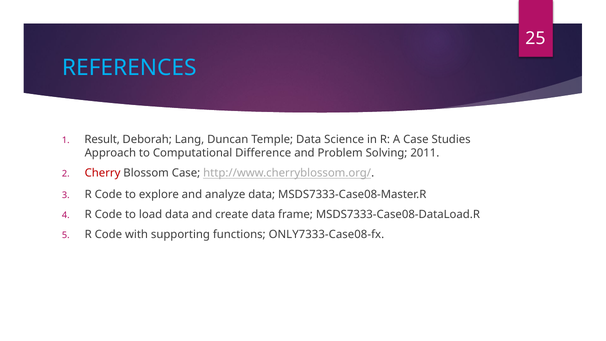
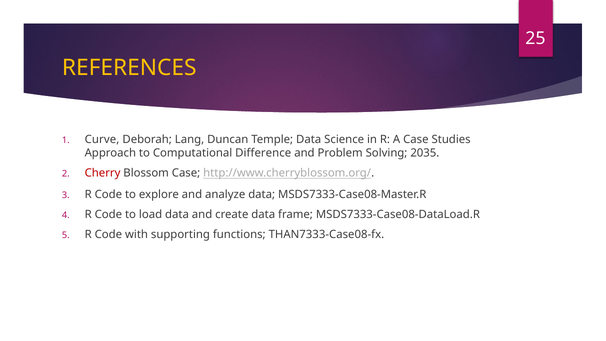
REFERENCES colour: light blue -> yellow (129, 68)
Result: Result -> Curve (102, 139)
2011: 2011 -> 2035 (425, 153)
ONLY7333-Case08-fx: ONLY7333-Case08-fx -> THAN7333-Case08-fx (326, 235)
